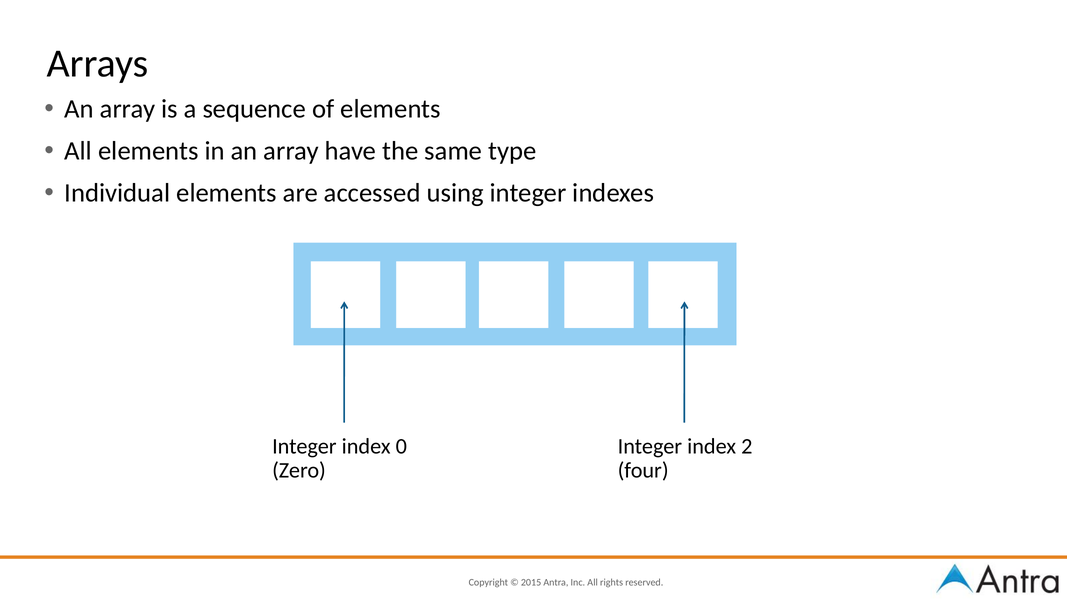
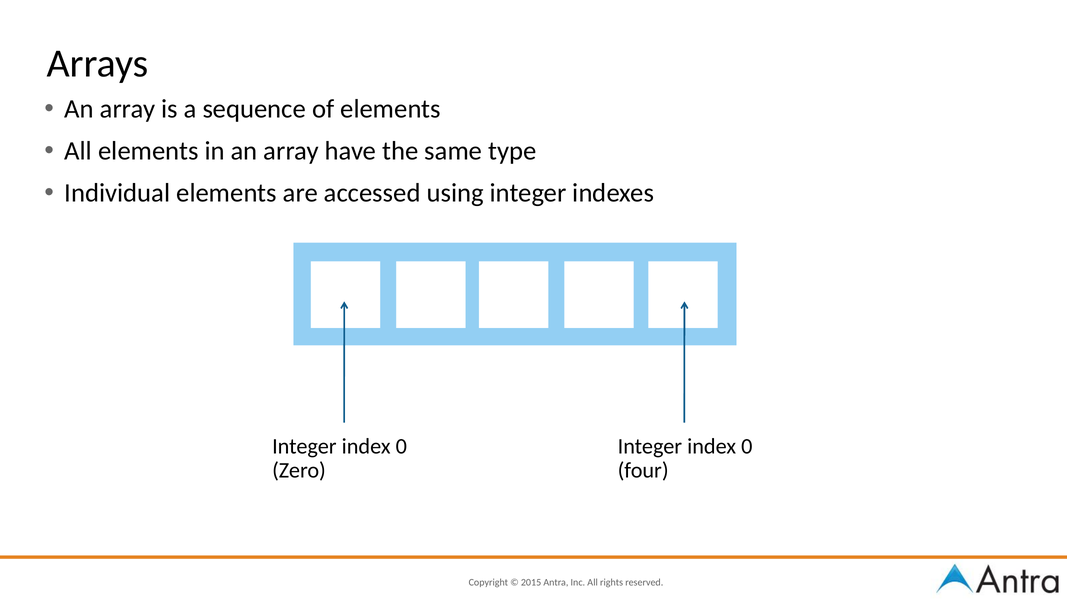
2: 2 -> 0 (747, 447)
